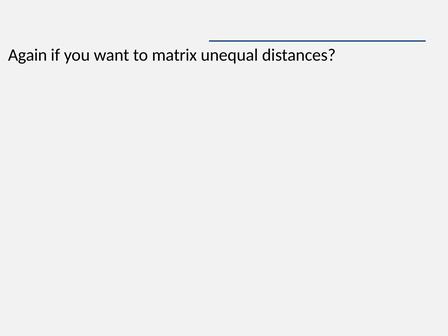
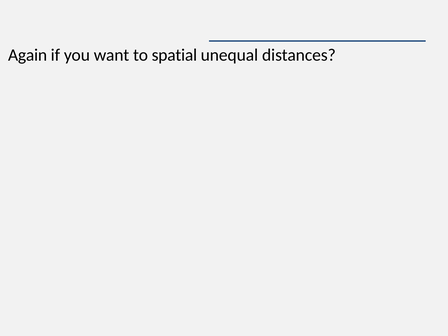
matrix: matrix -> spatial (174, 55)
